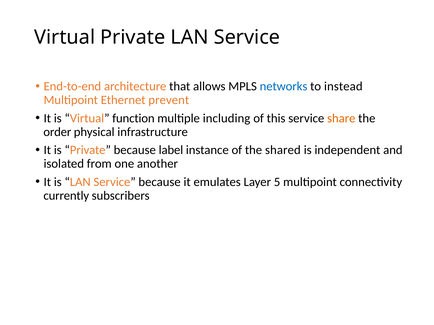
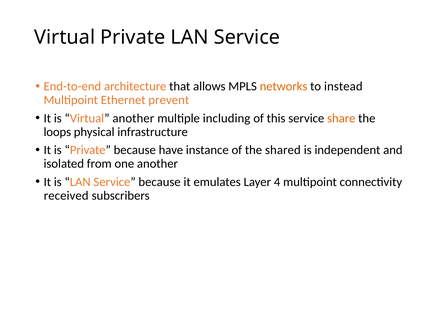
networks colour: blue -> orange (284, 87)
Virtual function: function -> another (133, 118)
order: order -> loops (57, 132)
label: label -> have (171, 150)
5: 5 -> 4 (277, 182)
currently: currently -> received (66, 196)
